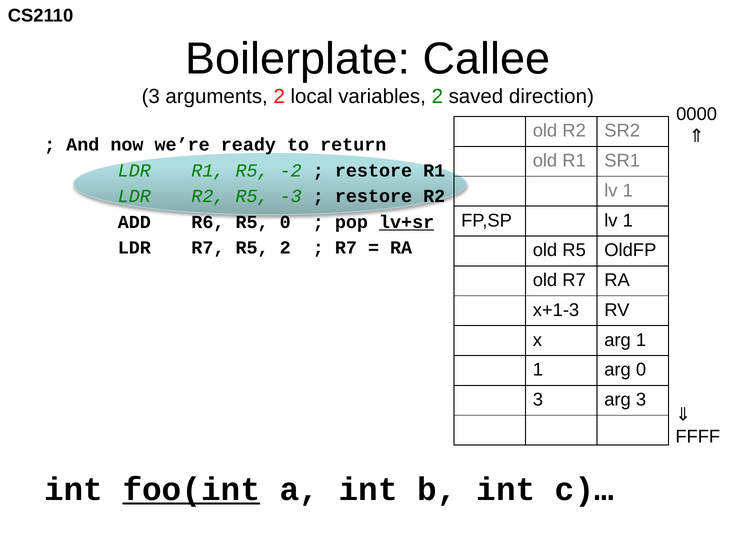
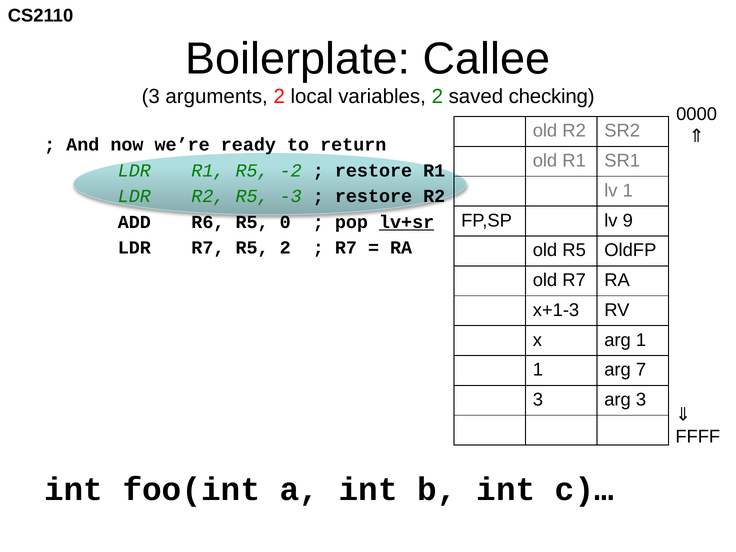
direction: direction -> checking (552, 96)
FP,SP lv 1: 1 -> 9 (628, 220)
arg 0: 0 -> 7 (641, 370)
foo(int underline: present -> none (191, 489)
